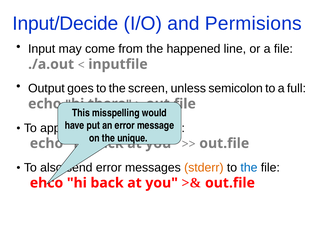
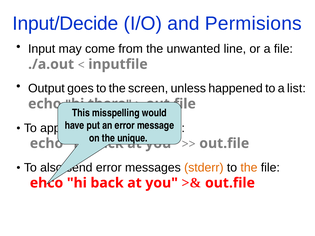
happened: happened -> unwanted (193, 49)
semicolon: semicolon -> happened (236, 89)
full: full -> list (296, 89)
the colour: blue -> orange (249, 168)
